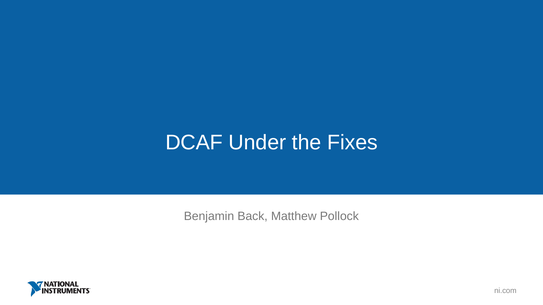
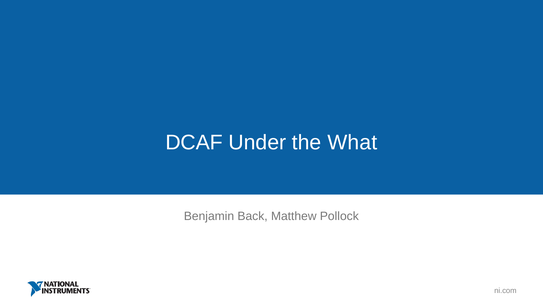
Fixes: Fixes -> What (352, 143)
